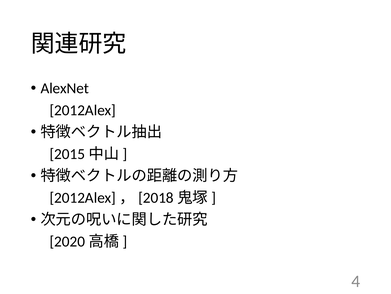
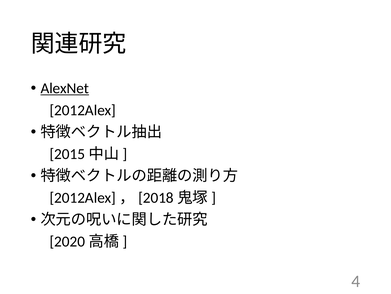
AlexNet underline: none -> present (65, 88)
